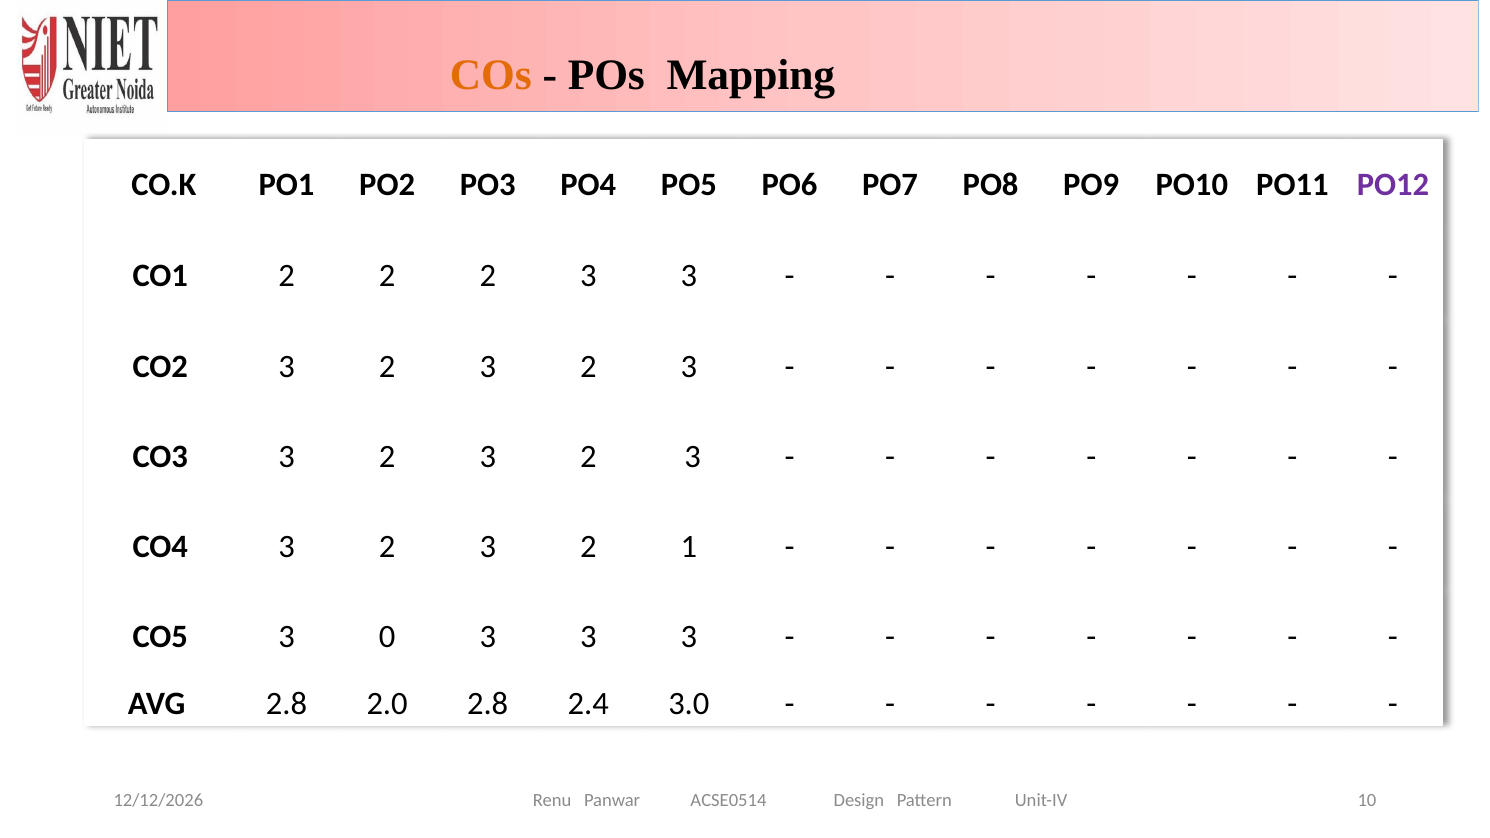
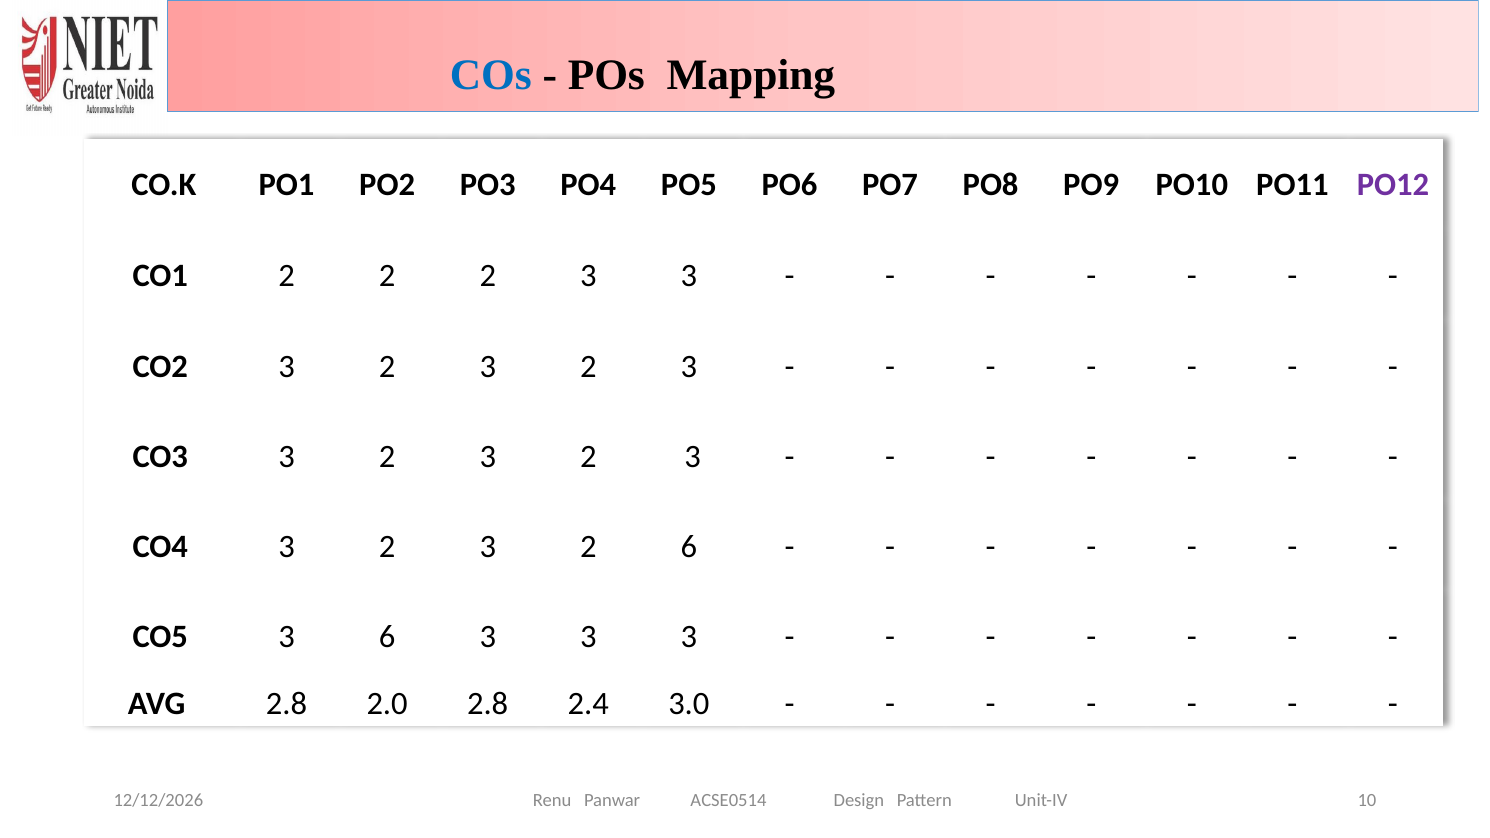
COs colour: orange -> blue (491, 76)
2 1: 1 -> 6 (689, 546)
3 0: 0 -> 6 (387, 637)
